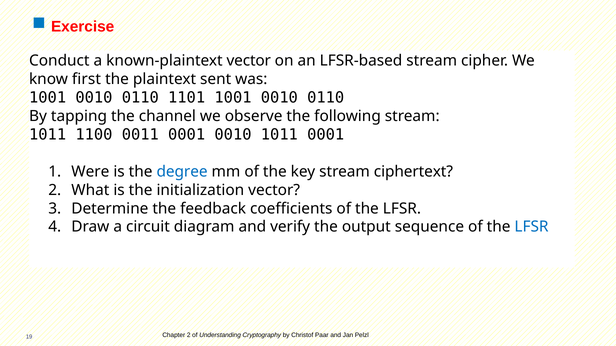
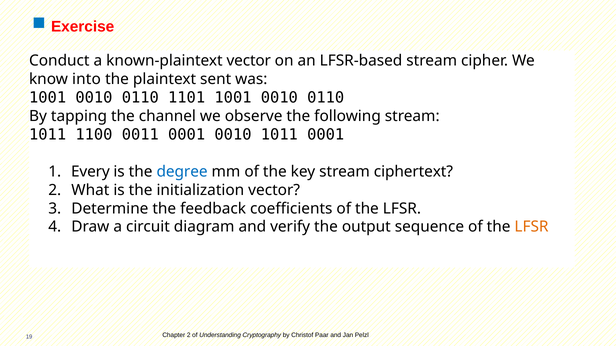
first: first -> into (86, 79)
Were: Were -> Every (90, 172)
LFSR colour: blue -> orange (532, 227)
